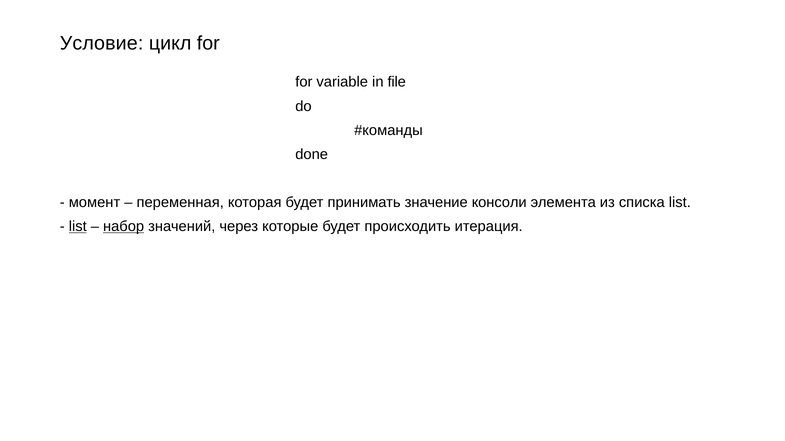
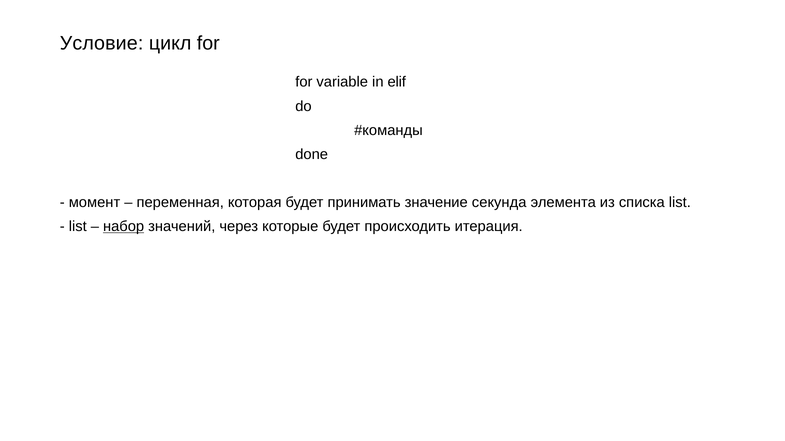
file: file -> elif (397, 82)
консоли: консоли -> секунда (499, 203)
list underline: present -> none (78, 227)
